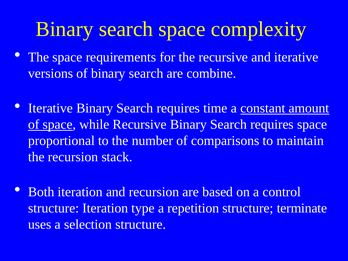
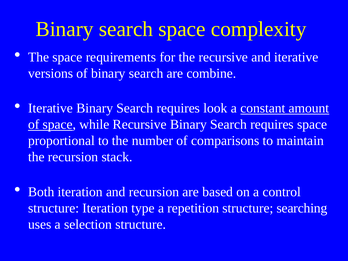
time: time -> look (215, 108)
terminate: terminate -> searching (302, 208)
